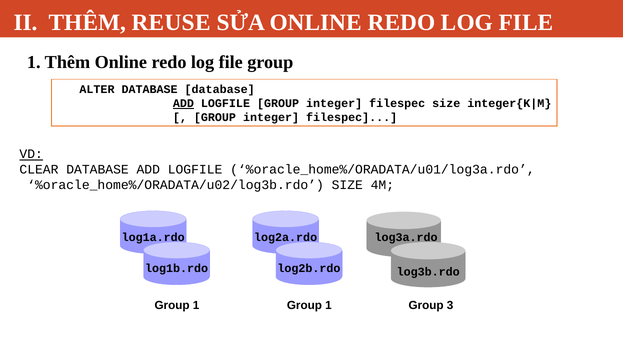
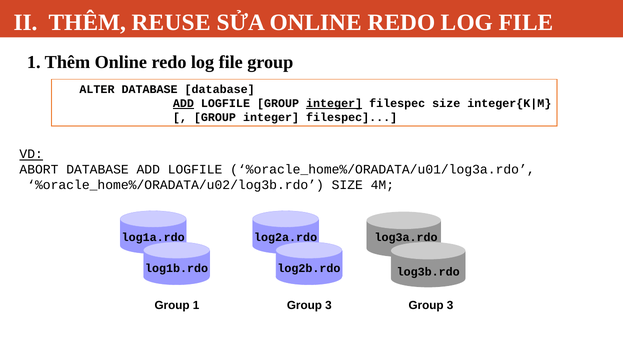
integer underline: none -> present (334, 103)
CLEAR: CLEAR -> ABORT (39, 169)
1 Group 1: 1 -> 3 (328, 305)
